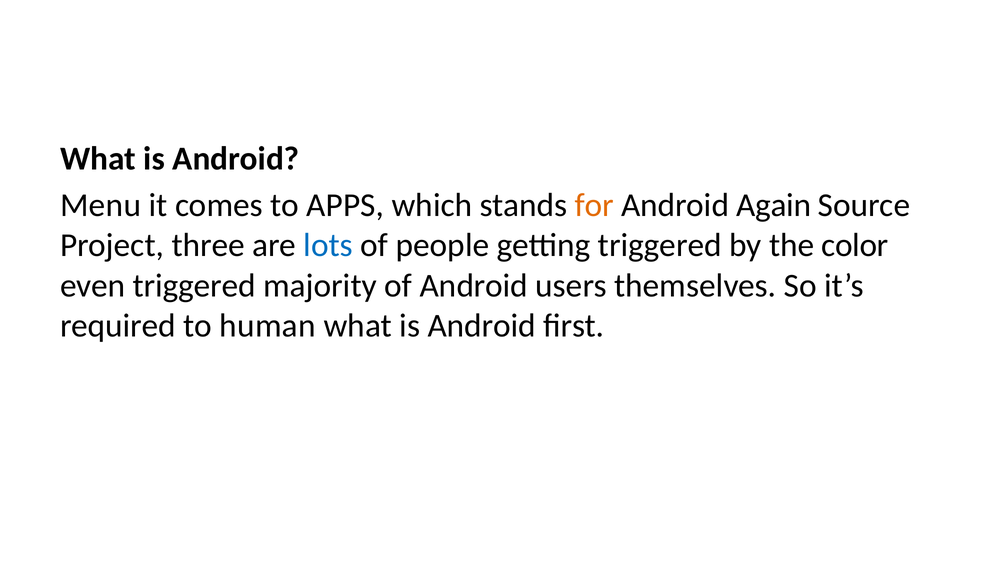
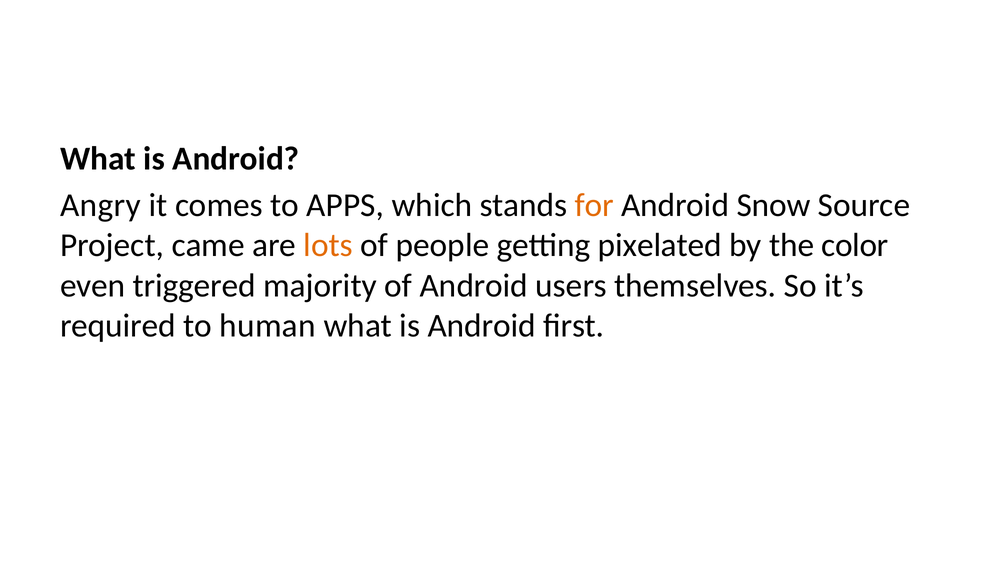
Menu: Menu -> Angry (101, 205)
Again: Again -> Snow (774, 205)
three: three -> came (208, 246)
lots colour: blue -> orange (328, 246)
getting triggered: triggered -> pixelated (660, 246)
